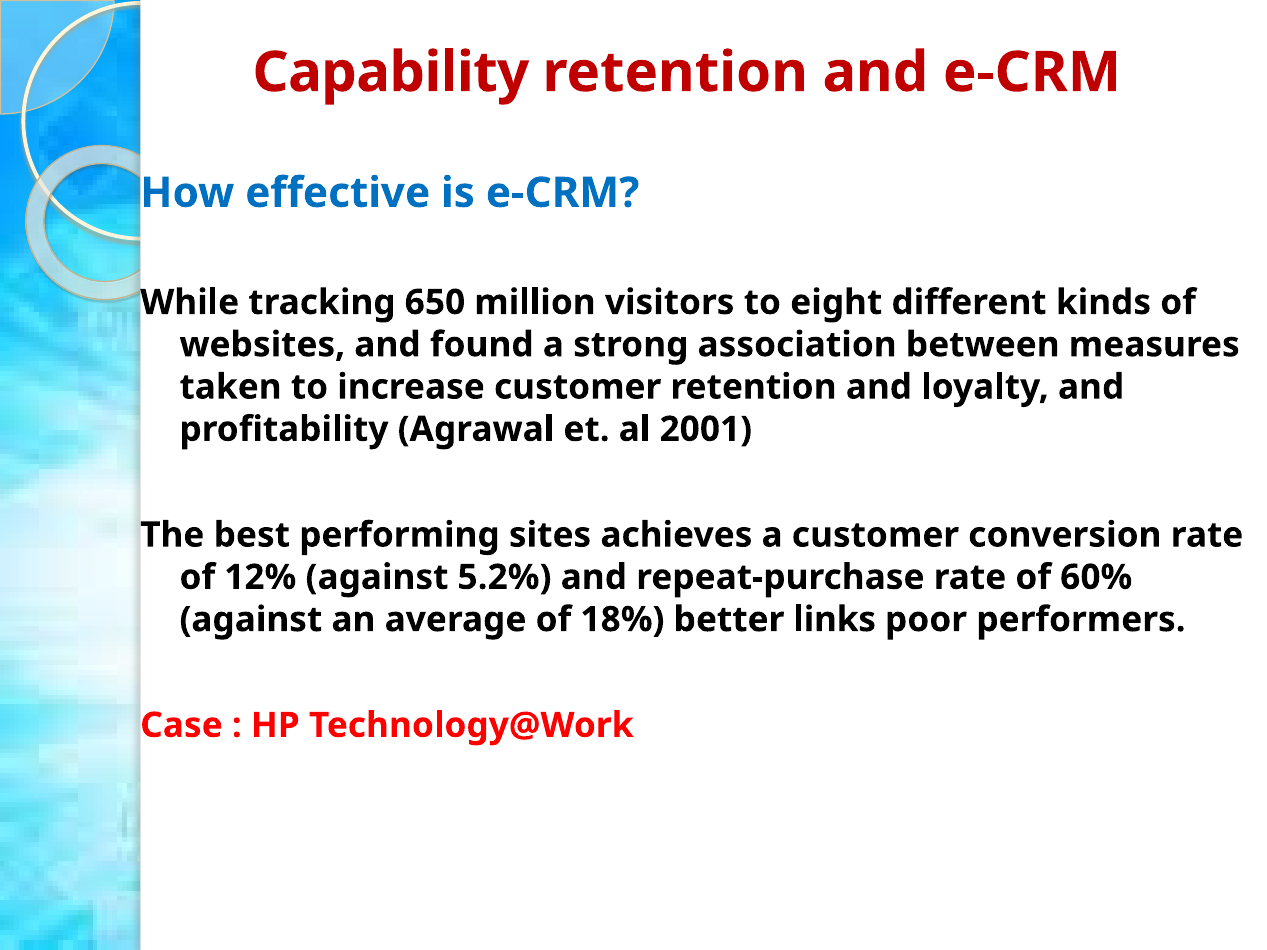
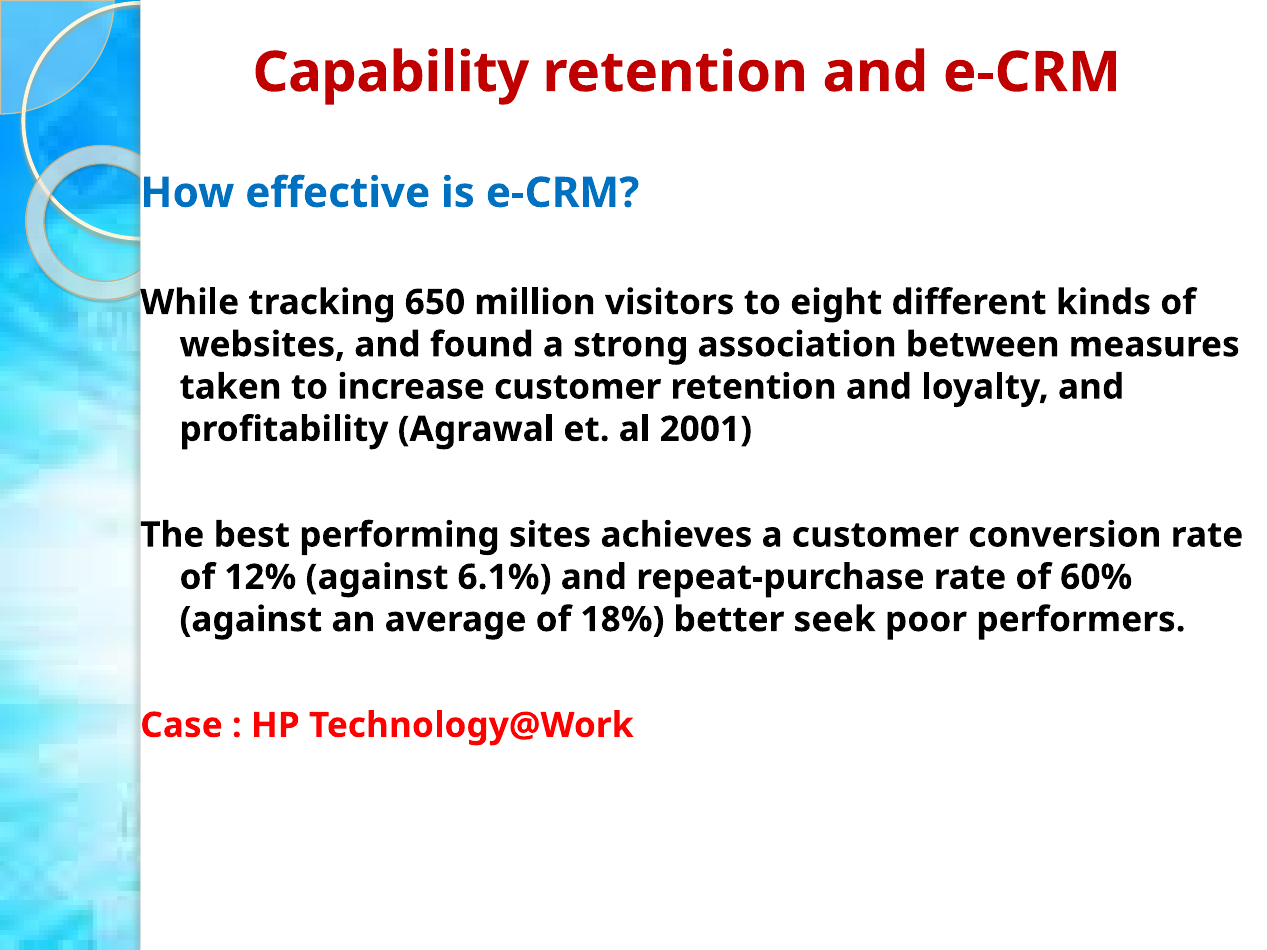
5.2%: 5.2% -> 6.1% (504, 577)
links: links -> seek (835, 620)
